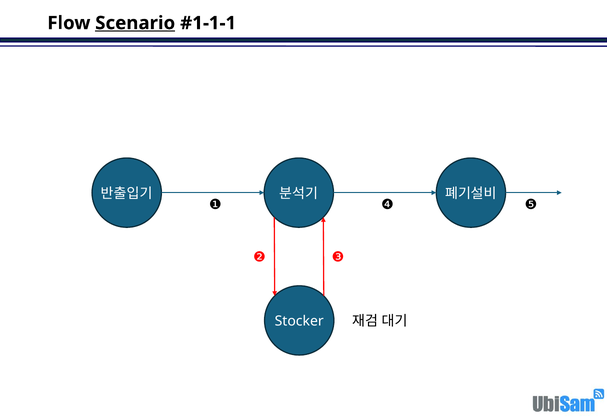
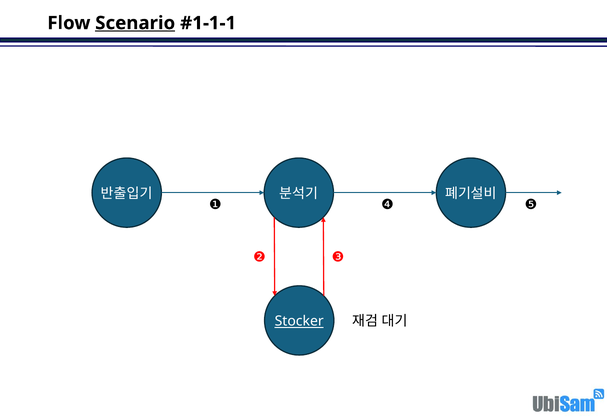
Stocker underline: none -> present (299, 322)
